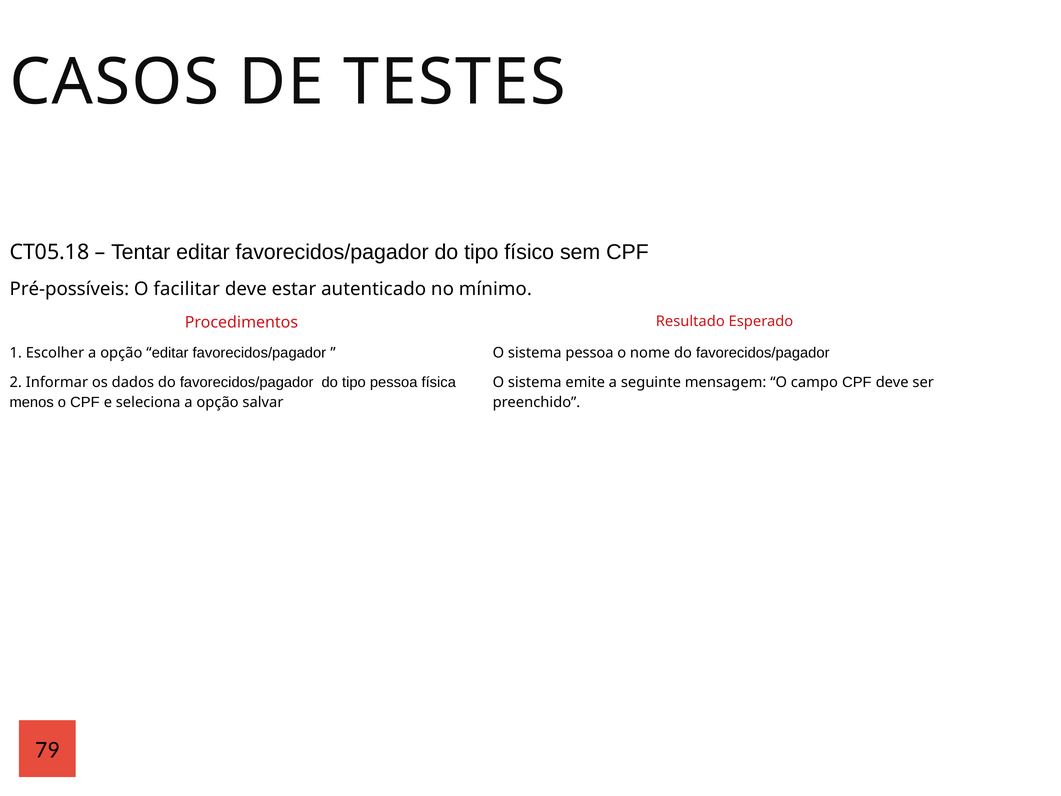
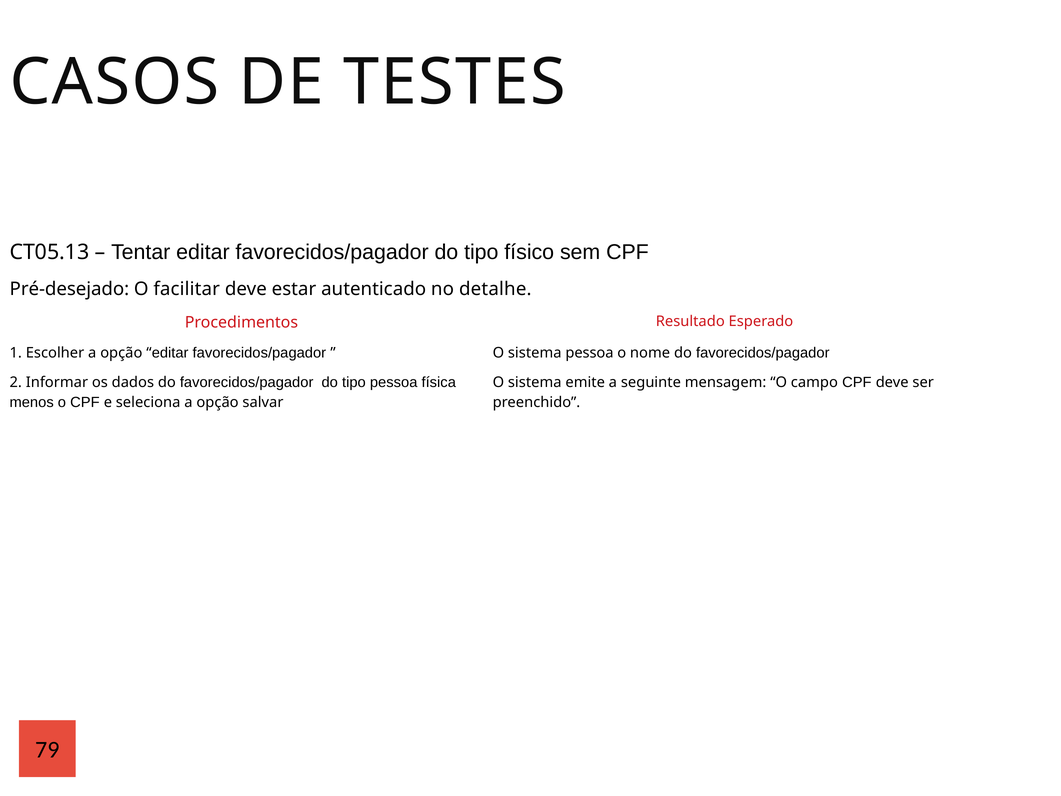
CT05.18: CT05.18 -> CT05.13 (49, 252)
Pré-possíveis: Pré-possíveis -> Pré-desejado (69, 289)
mínimo: mínimo -> detalhe (495, 289)
